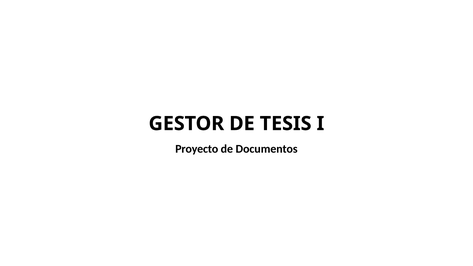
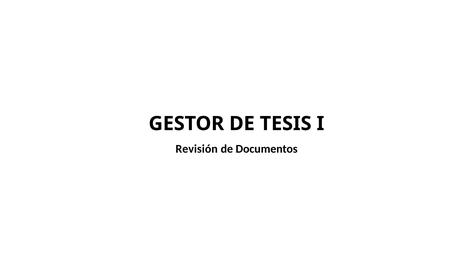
Proyecto: Proyecto -> Revisión (197, 149)
